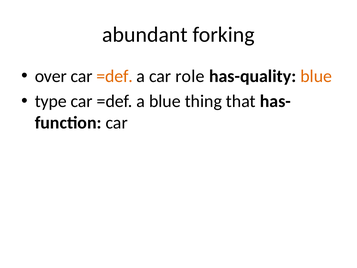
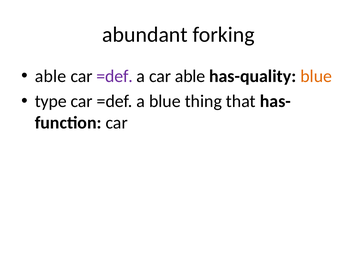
over: over -> able (51, 76)
=def colour: orange -> purple (115, 76)
car role: role -> able (190, 76)
